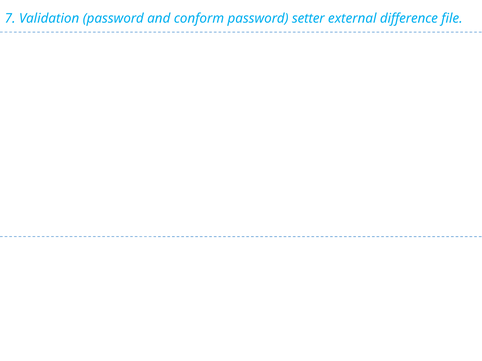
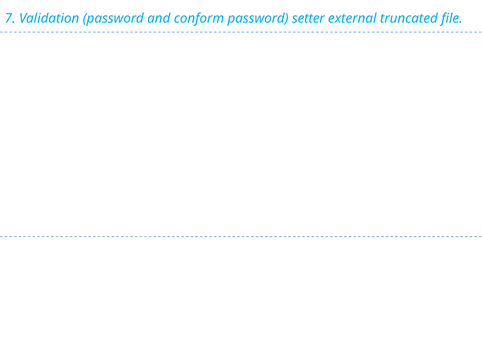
difference: difference -> truncated (409, 18)
